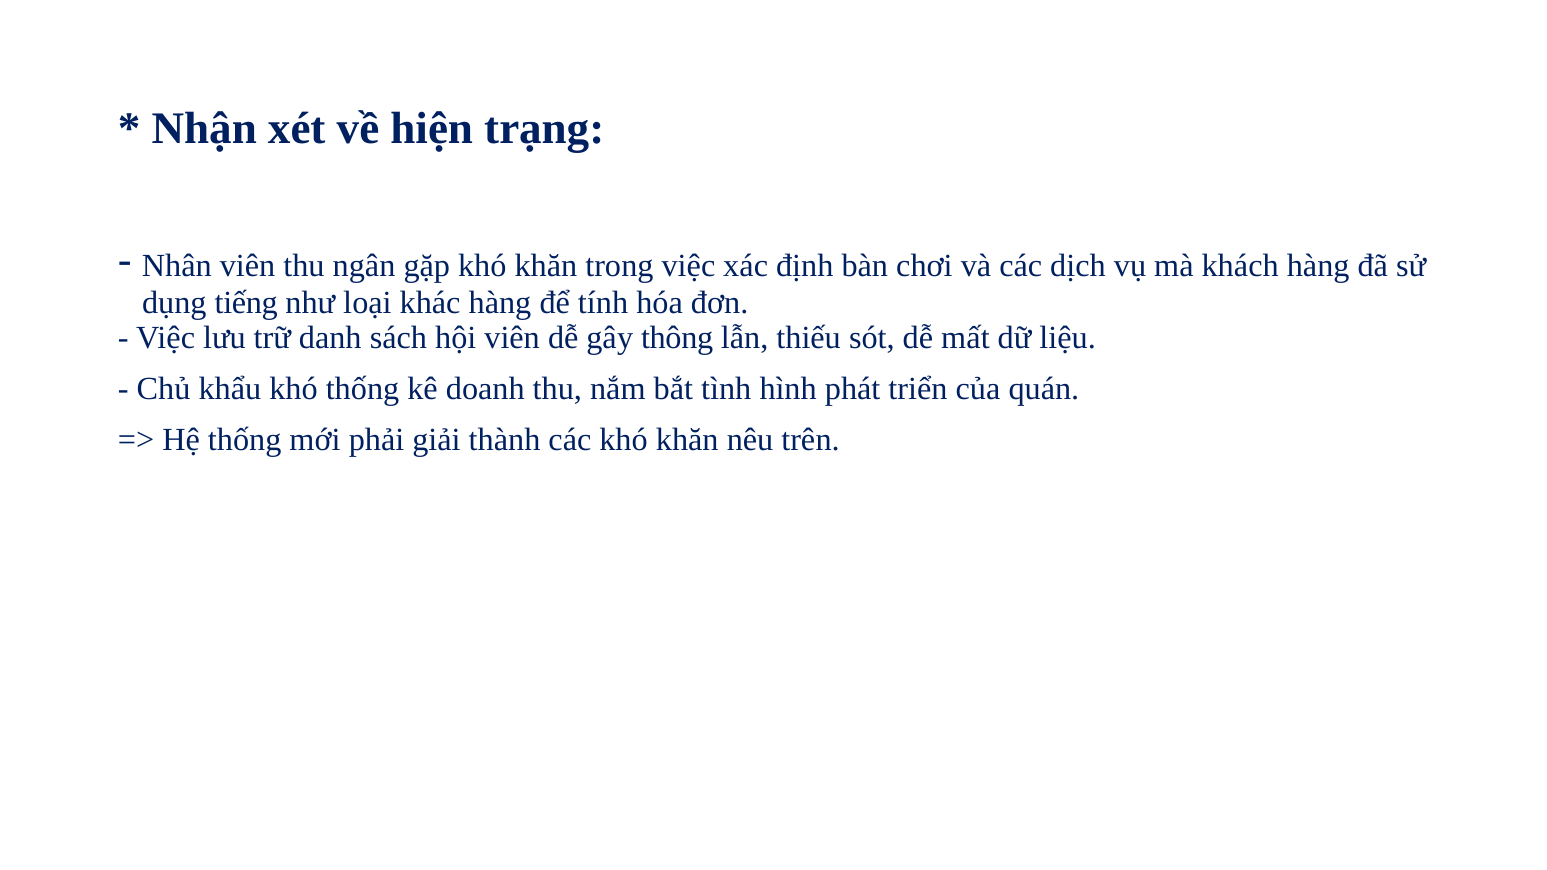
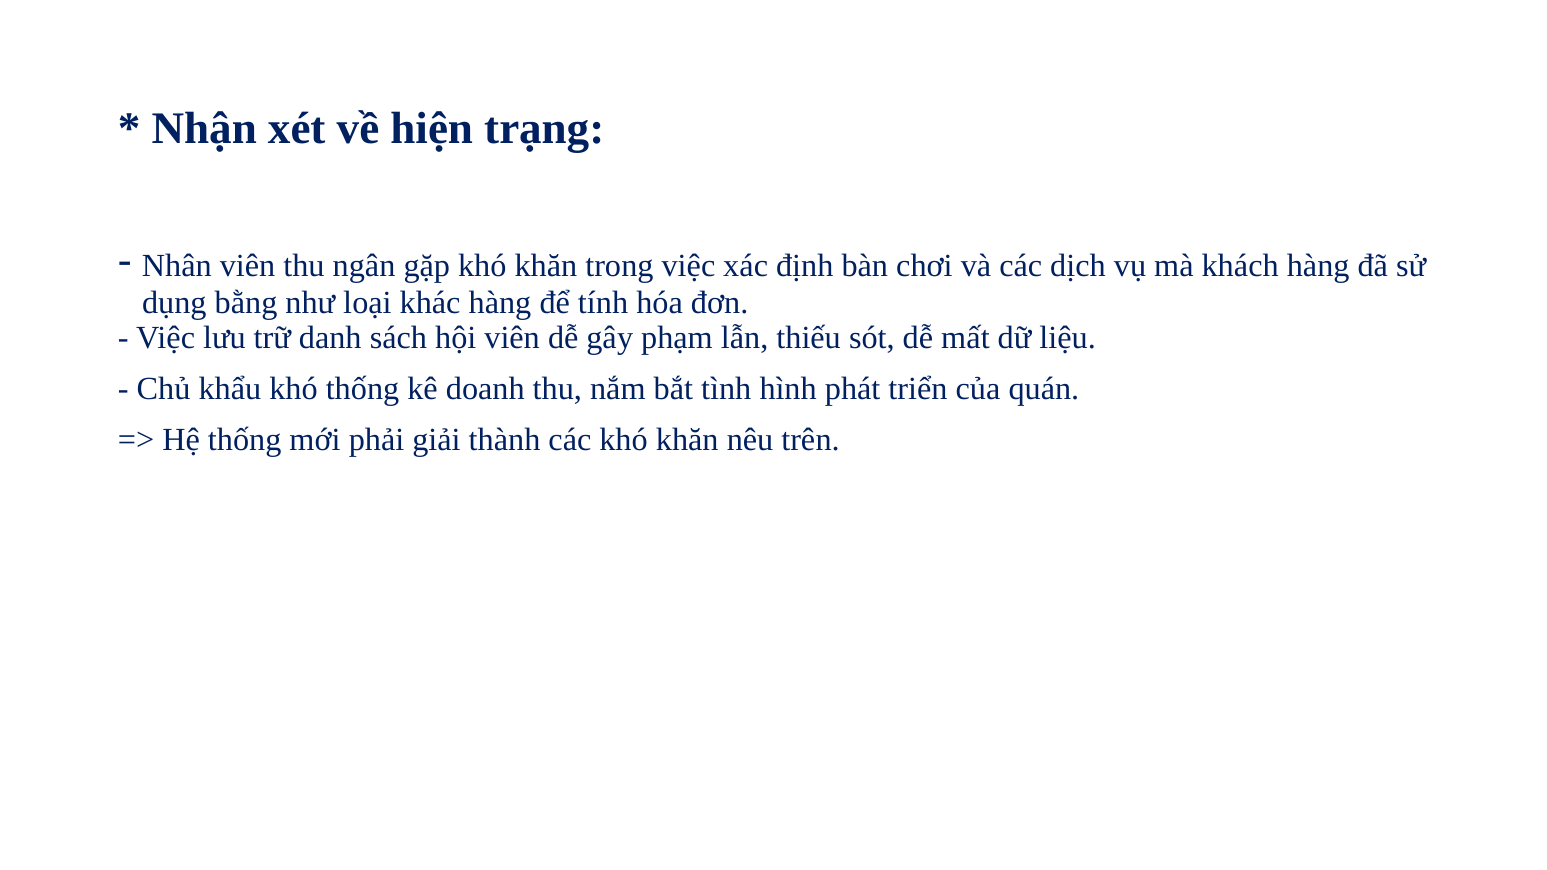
tiếng: tiếng -> bằng (246, 303)
thông: thông -> phạm (677, 338)
